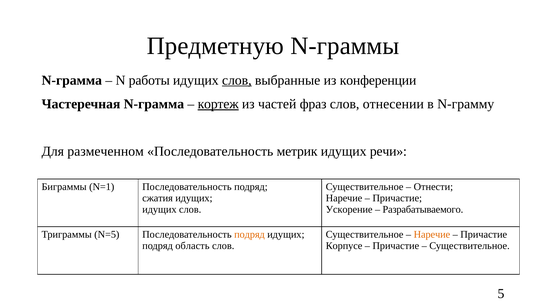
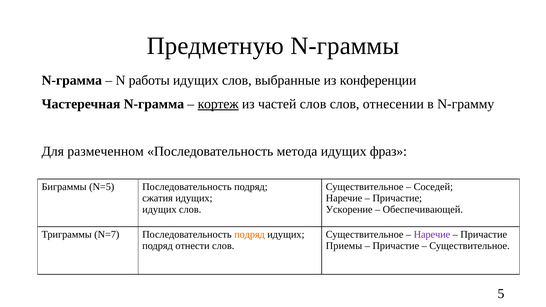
слов underline: present -> none (237, 80)
частей фраз: фраз -> слов (313, 104)
метрик: метрик -> метода (297, 151)
речи: речи -> фраз (388, 151)
N=1: N=1 -> N=5 (102, 187)
Отнести: Отнести -> Соседей (433, 187)
Разрабатываемого: Разрабатываемого -> Обеспечивающей (423, 210)
N=5: N=5 -> N=7 (107, 235)
Наречие colour: orange -> purple (432, 235)
область: область -> отнести (192, 246)
Корпусе: Корпусе -> Приемы (344, 246)
